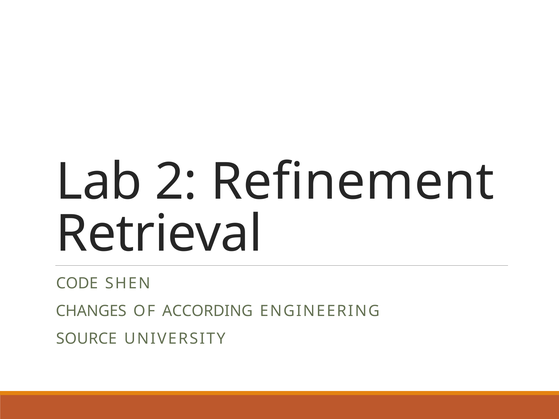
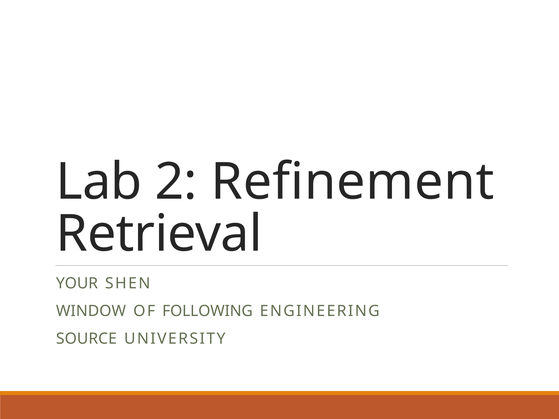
CODE: CODE -> YOUR (77, 284)
CHANGES: CHANGES -> WINDOW (91, 311)
ACCORDING: ACCORDING -> FOLLOWING (208, 311)
